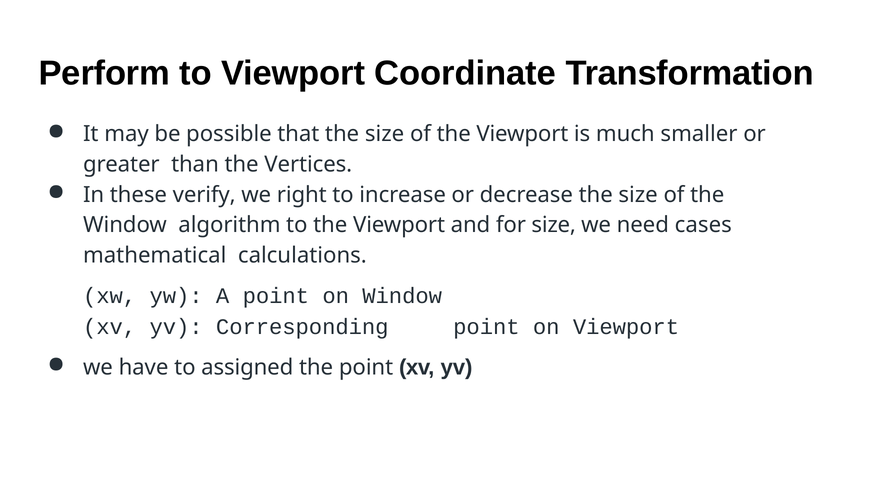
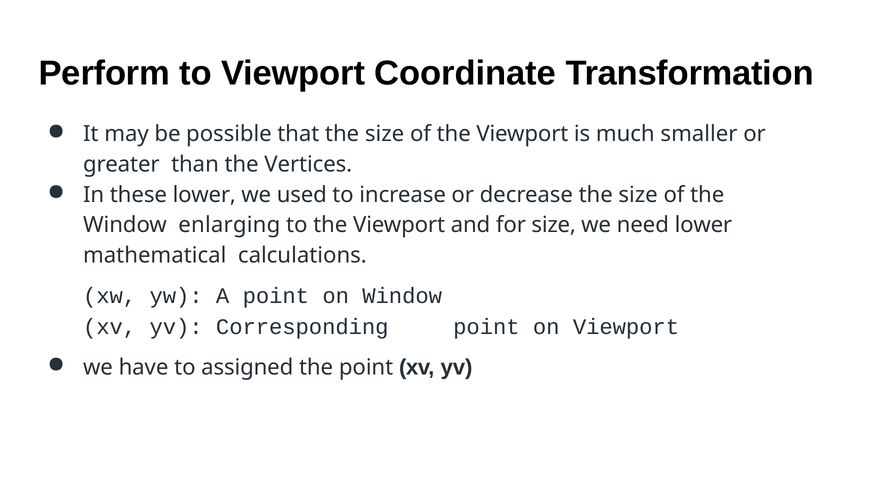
these verify: verify -> lower (204, 195)
right: right -> used (302, 195)
algorithm: algorithm -> enlarging (229, 225)
need cases: cases -> lower (703, 225)
